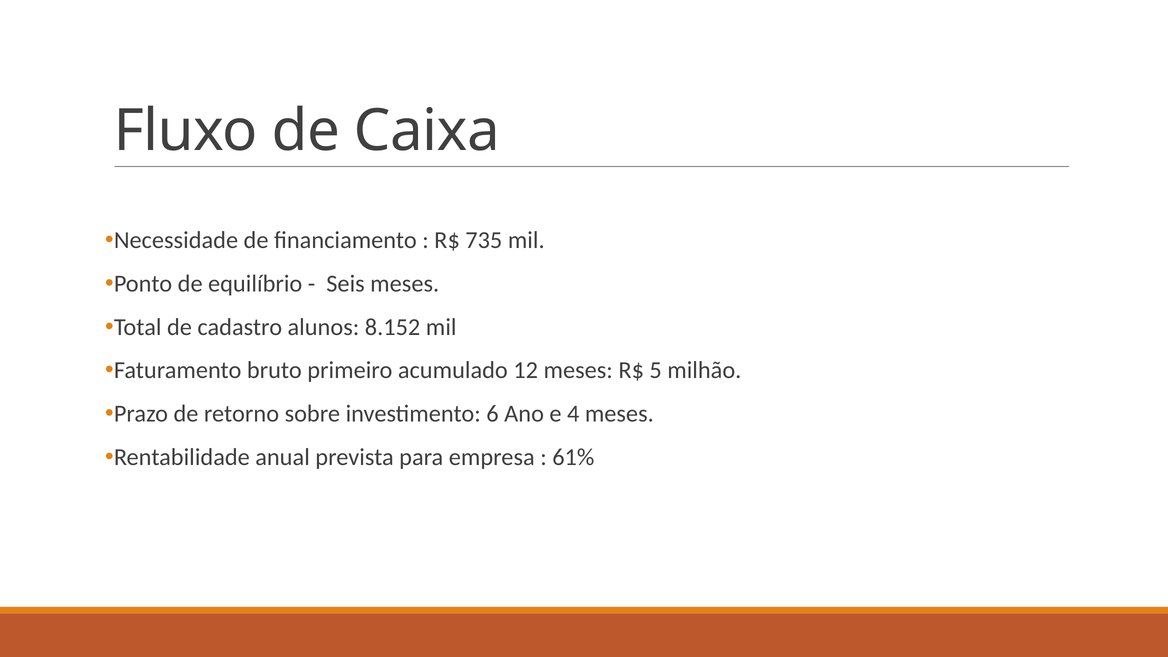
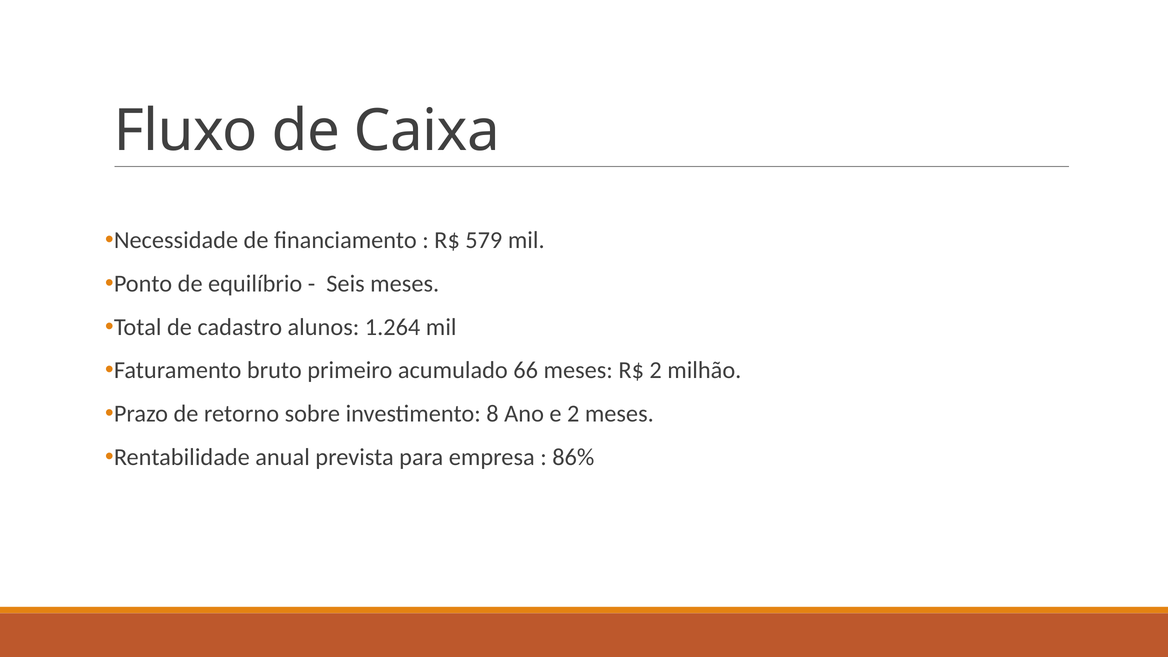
735: 735 -> 579 (484, 240)
8.152: 8.152 -> 1.264 (393, 327)
12: 12 -> 66 (526, 370)
R$ 5: 5 -> 2 (656, 370)
6: 6 -> 8 (493, 414)
e 4: 4 -> 2 (573, 414)
61%: 61% -> 86% (573, 457)
